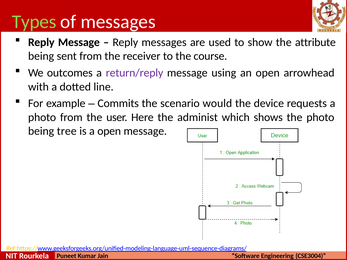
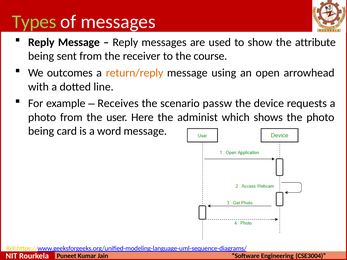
return/reply colour: purple -> orange (135, 73)
Commits: Commits -> Receives (118, 103)
would: would -> passw (217, 103)
tree: tree -> card (67, 131)
a open: open -> word (109, 131)
